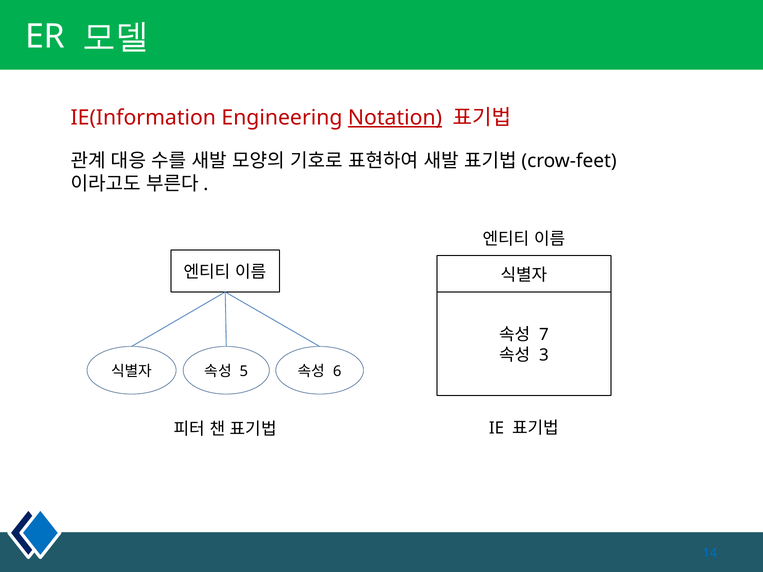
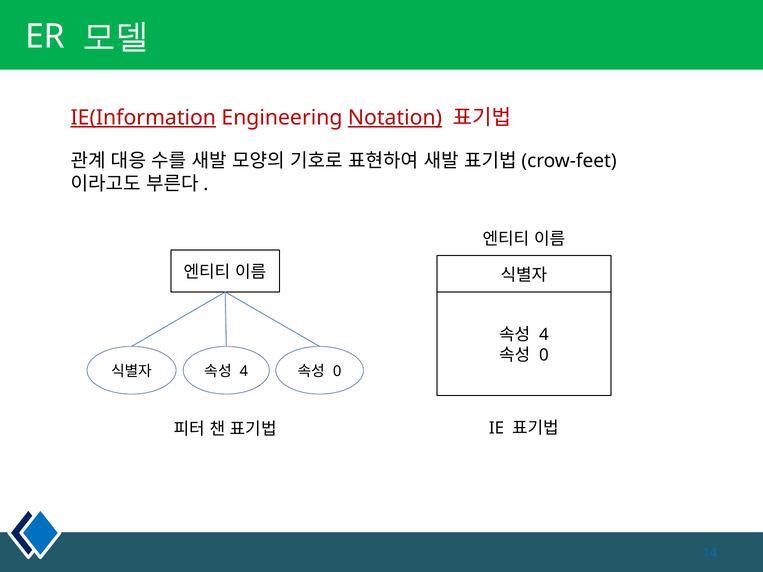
IE(Information underline: none -> present (143, 118)
7: 7 -> 4 (544, 335)
3: 3 -> 0 (544, 355)
5: 5 -> 4 (244, 371)
6: 6 -> 0 (337, 371)
